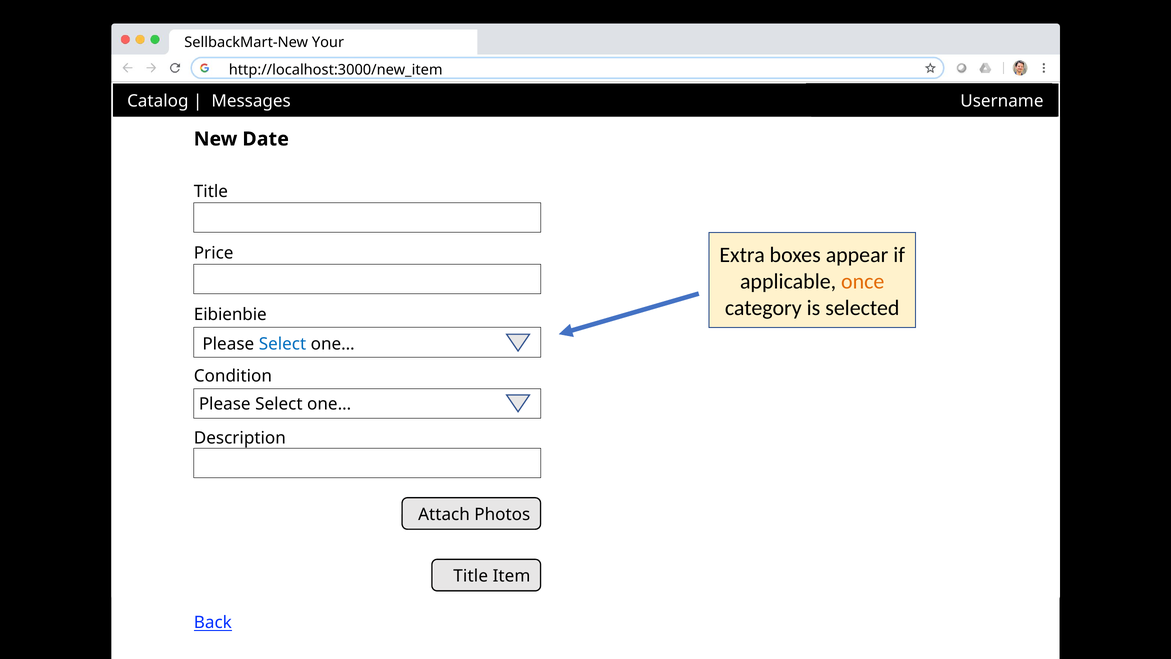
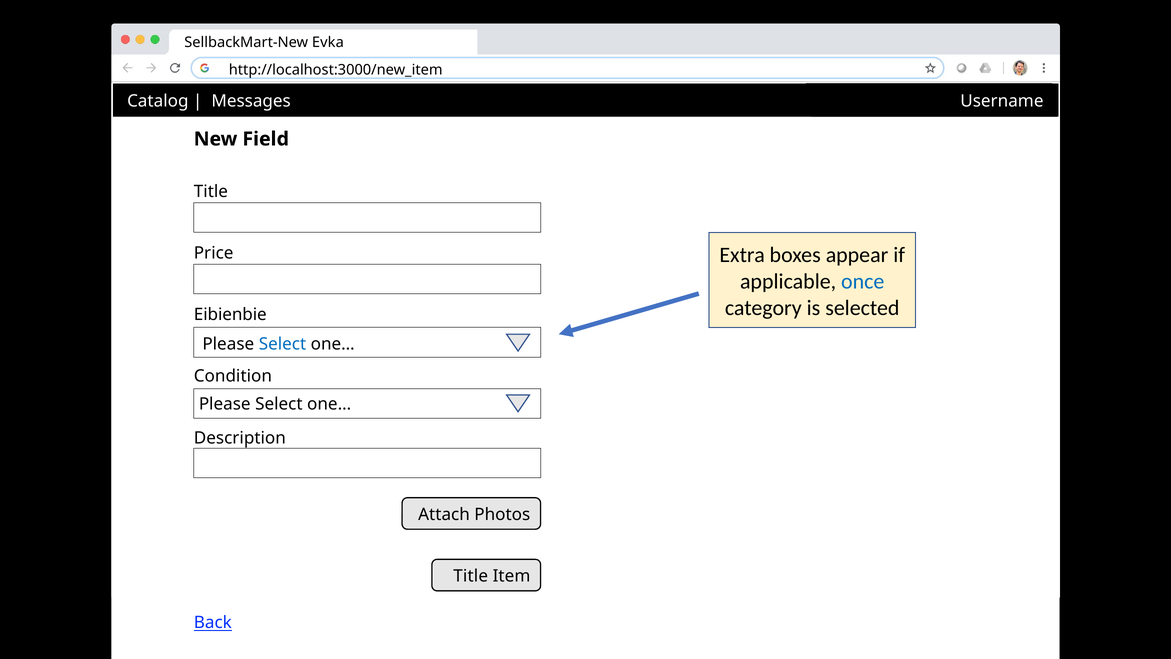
Your: Your -> Evka (328, 42)
Date: Date -> Field (266, 139)
once colour: orange -> blue (863, 281)
